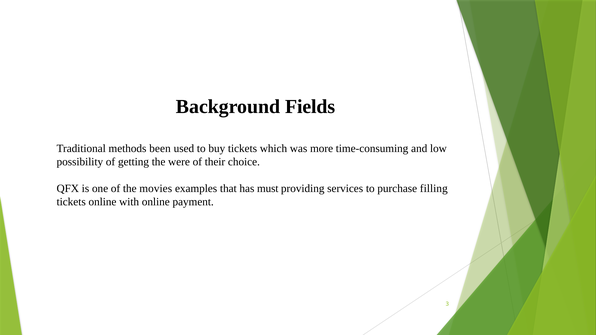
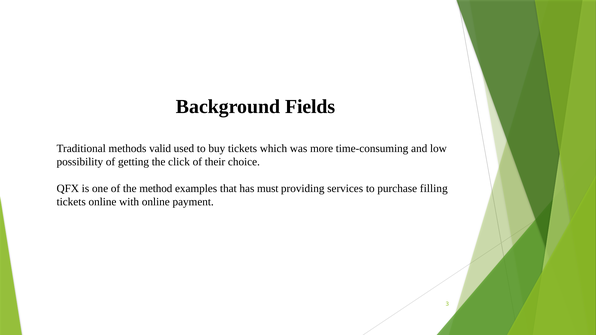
been: been -> valid (160, 148)
were: were -> click (179, 162)
movies: movies -> method (156, 189)
